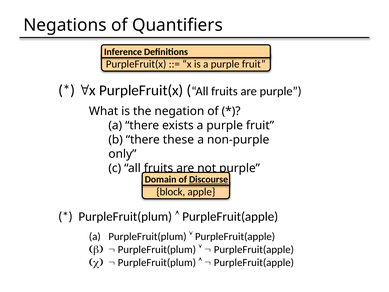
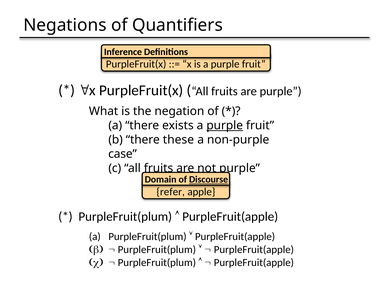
purple underline: none -> present (225, 125)
only: only -> case (122, 154)
block: block -> refer (171, 192)
